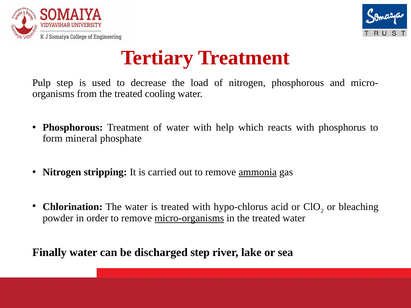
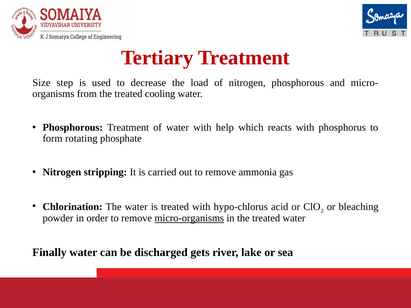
Pulp: Pulp -> Size (41, 83)
mineral: mineral -> rotating (81, 139)
ammonia underline: present -> none (258, 172)
discharged step: step -> gets (200, 253)
